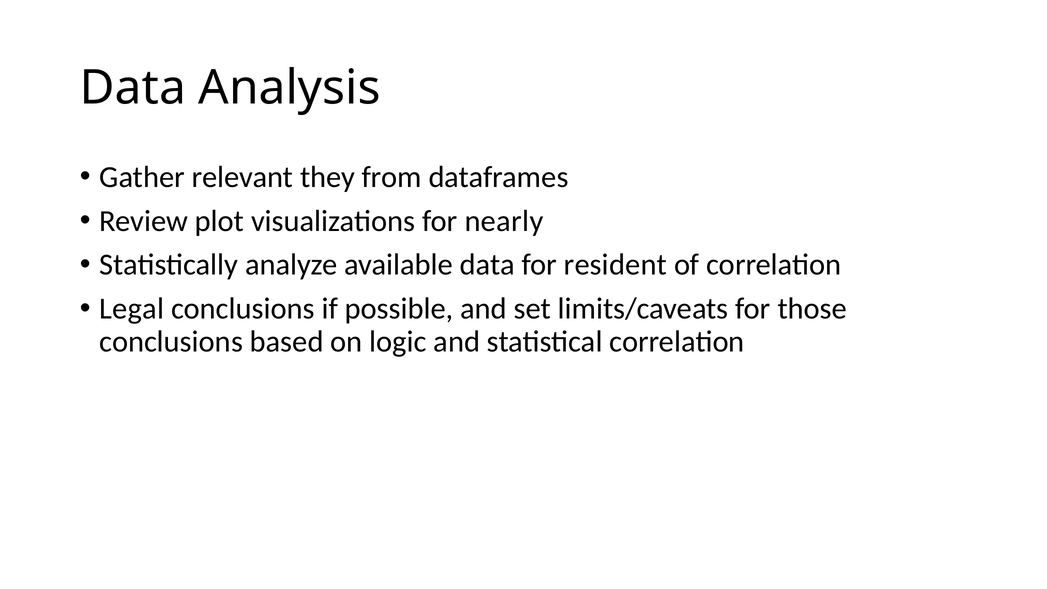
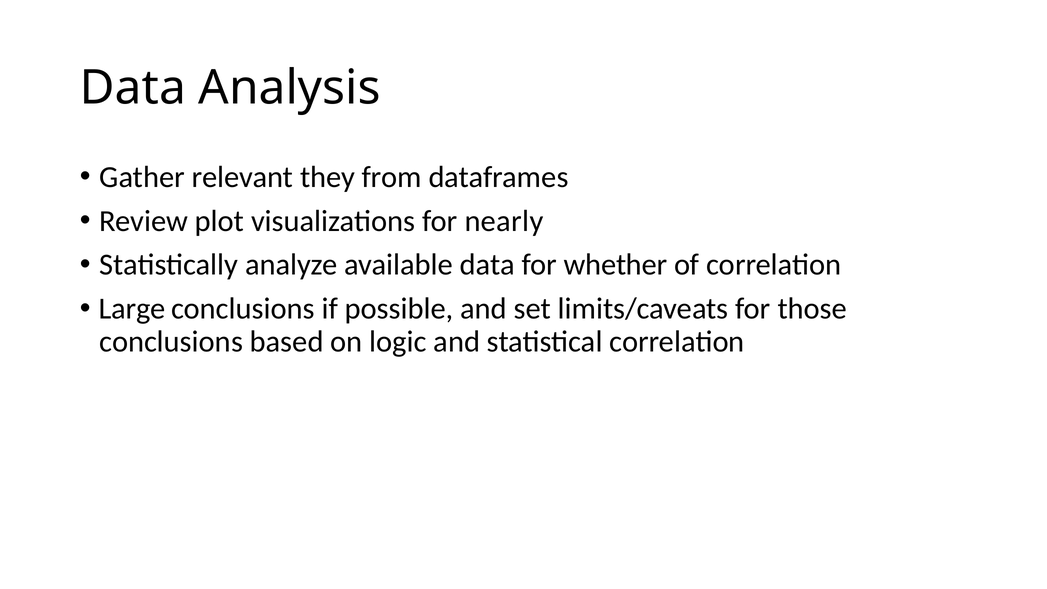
resident: resident -> whether (616, 265)
Legal: Legal -> Large (132, 309)
